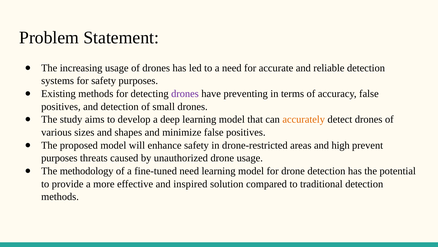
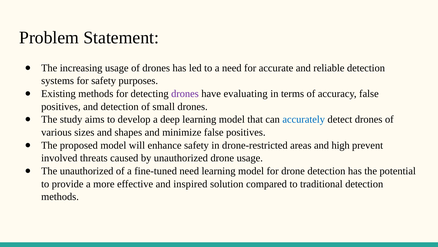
preventing: preventing -> evaluating (246, 94)
accurately colour: orange -> blue (304, 119)
purposes: purposes -> involved (59, 158)
The methodology: methodology -> unauthorized (87, 171)
